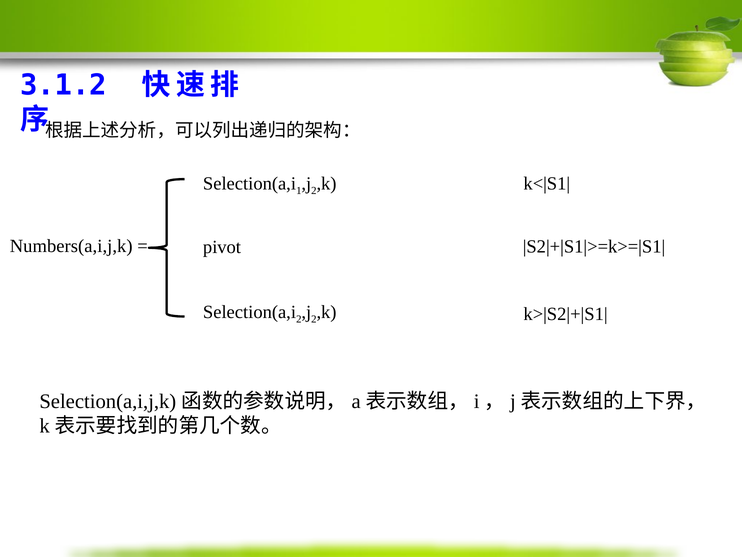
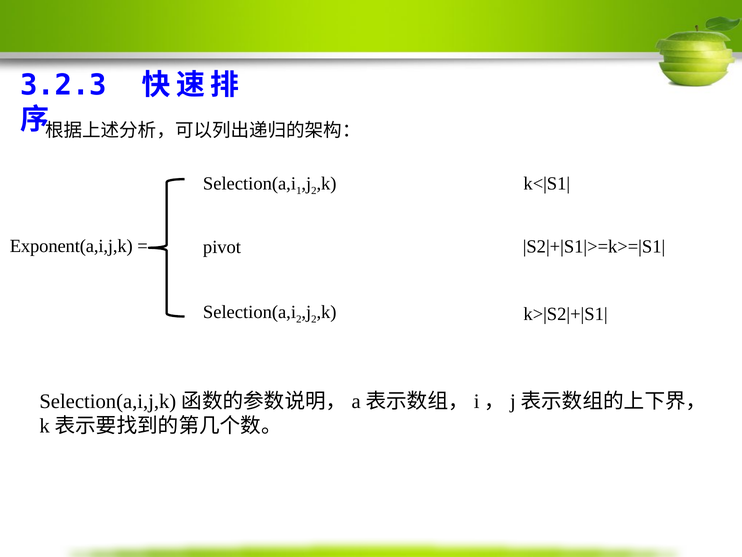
3.1.2: 3.1.2 -> 3.2.3 (63, 85)
Numbers(a,i,j,k: Numbers(a,i,j,k -> Exponent(a,i,j,k (71, 246)
